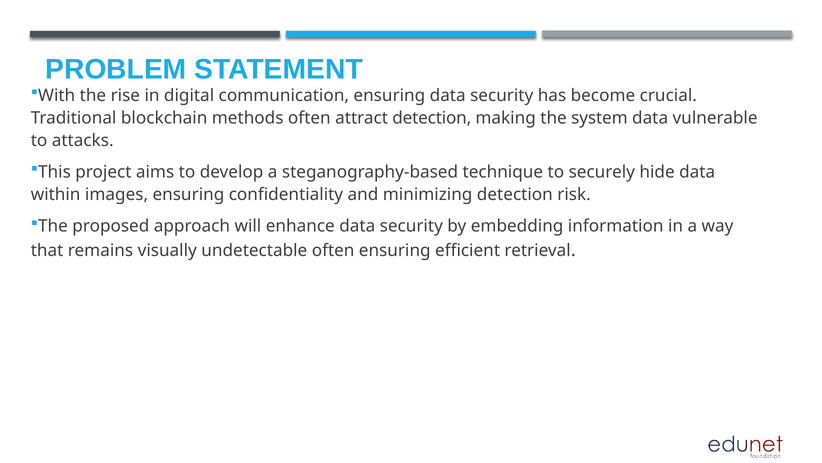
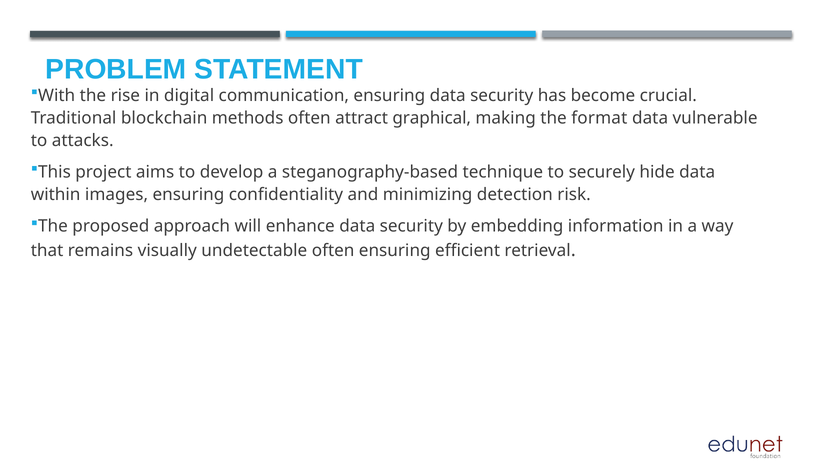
attract detection: detection -> graphical (432, 118)
system: system -> format (599, 118)
